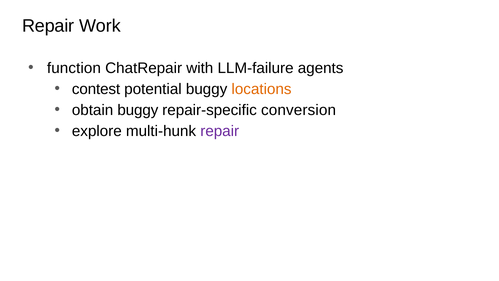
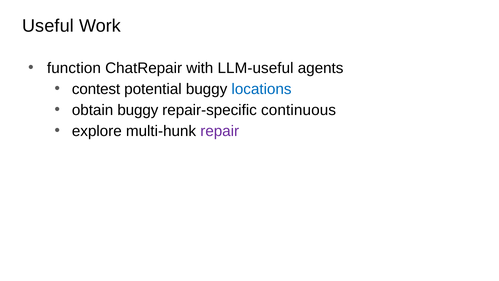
Repair: Repair -> Useful (48, 26)
LLM-failure: LLM-failure -> LLM-useful (256, 68)
locations colour: orange -> blue (261, 89)
conversion: conversion -> continuous (299, 110)
